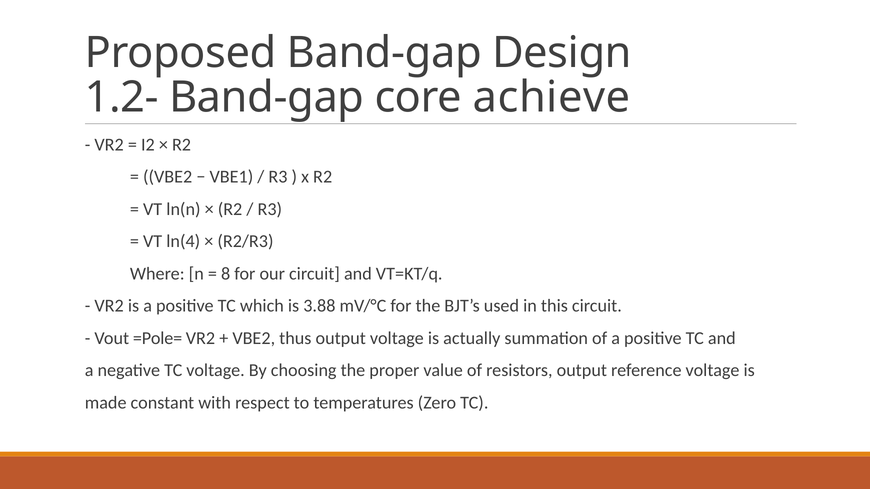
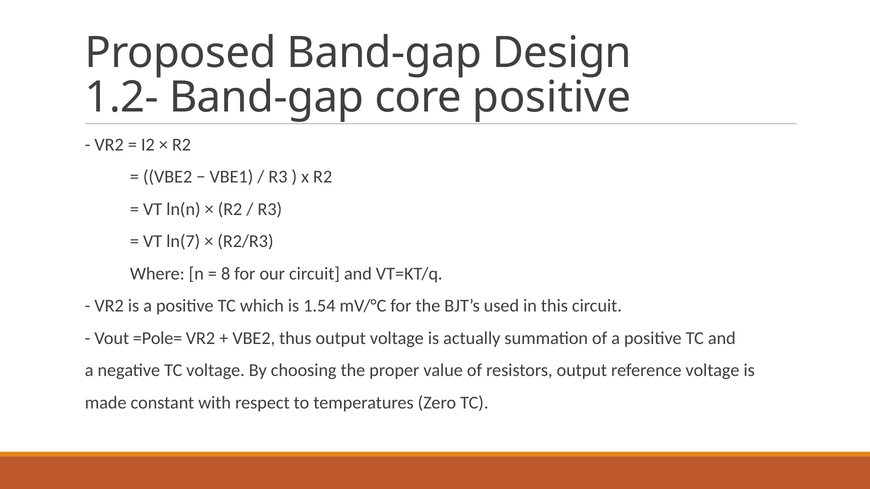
core achieve: achieve -> positive (552, 97)
ln(4: ln(4 -> ln(7 (183, 242)
3.88: 3.88 -> 1.54 (319, 306)
